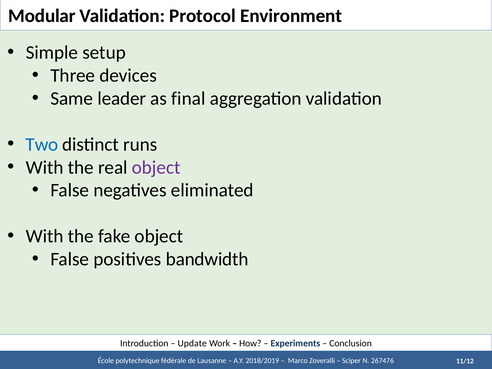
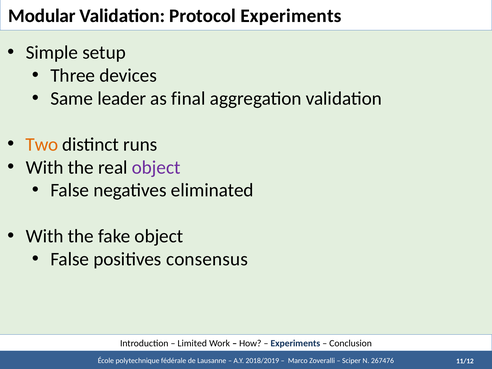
Protocol Environment: Environment -> Experiments (291, 16)
Two colour: blue -> orange (42, 144)
bandwidth: bandwidth -> consensus (207, 259)
Update: Update -> Limited (192, 343)
